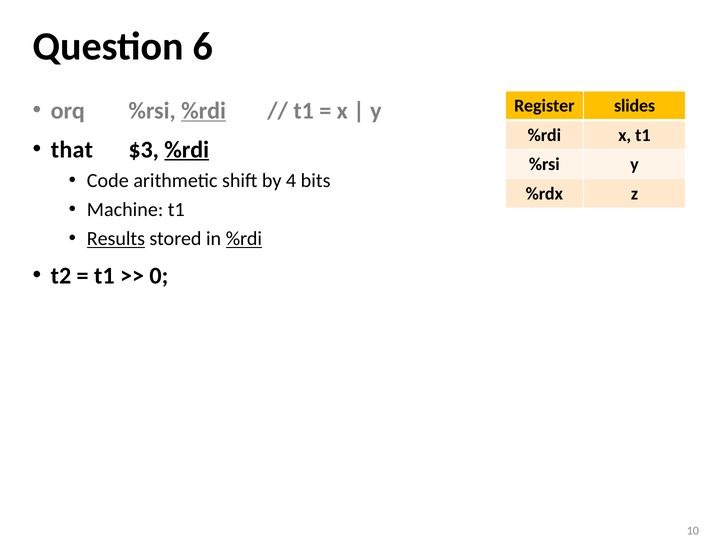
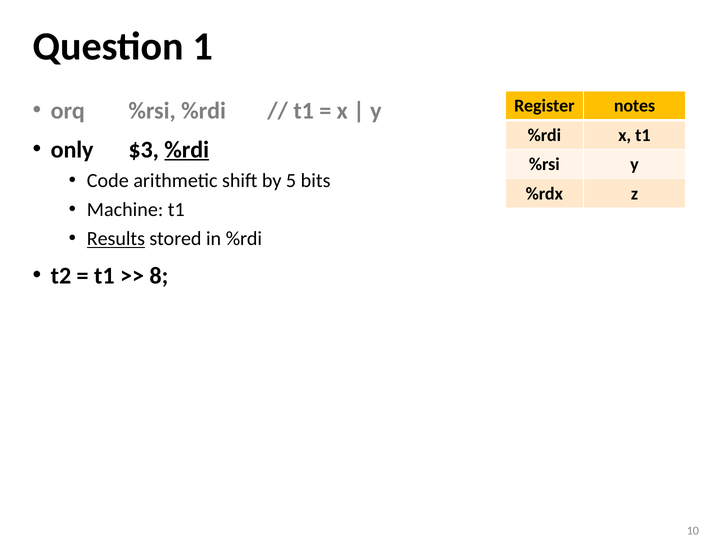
6: 6 -> 1 (203, 46)
%rdi underline: present -> none (204, 111)
slides: slides -> notes (635, 106)
that: that -> only (72, 150)
4: 4 -> 5 (291, 181)
%rdi underline: present -> none (244, 239)
0: 0 -> 8 (159, 276)
